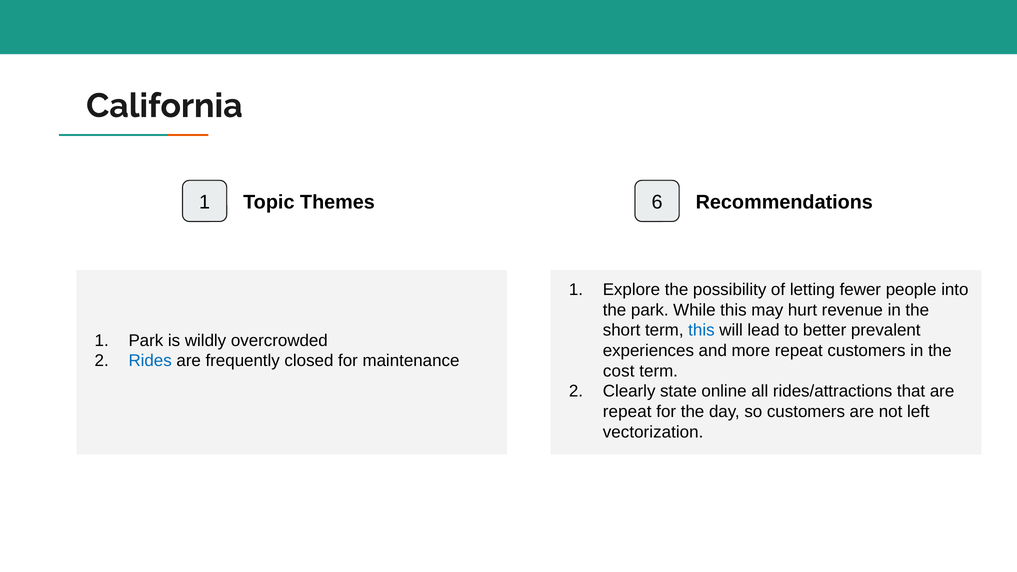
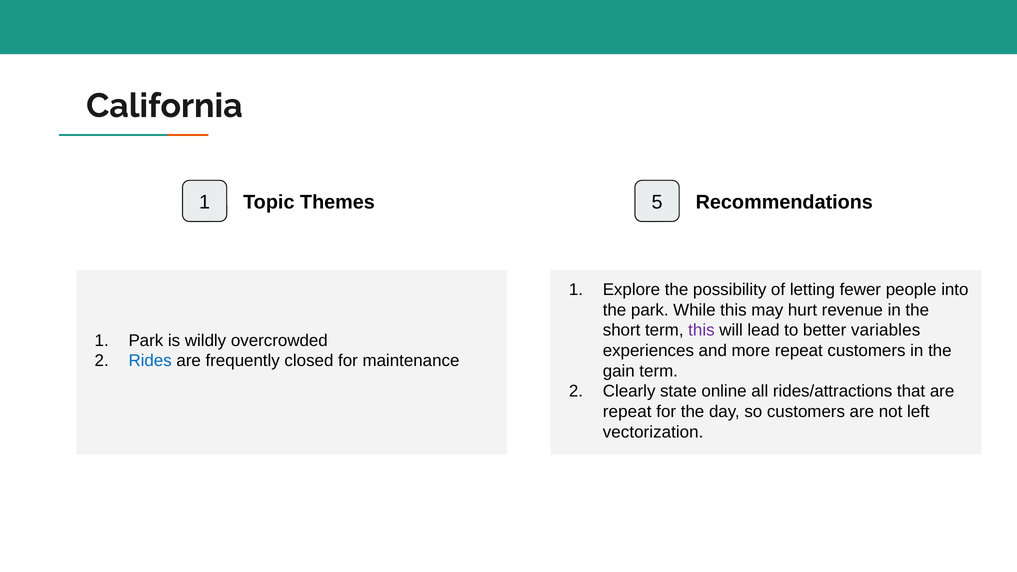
6: 6 -> 5 (657, 202)
this colour: blue -> purple (701, 330)
prevalent: prevalent -> variables (886, 330)
cost: cost -> gain (619, 371)
